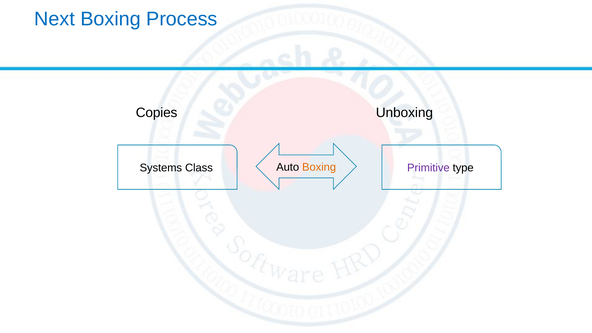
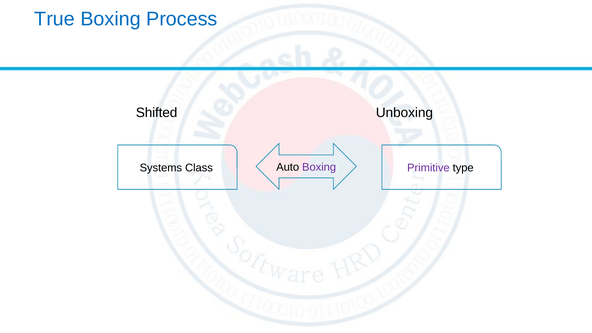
Next: Next -> True (55, 19)
Copies: Copies -> Shifted (157, 113)
Boxing colour: orange -> purple (319, 167)
